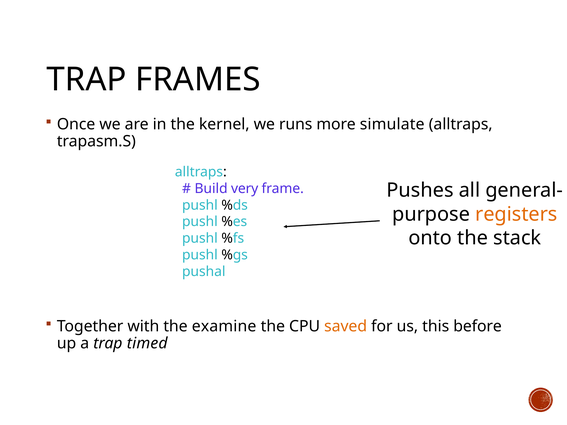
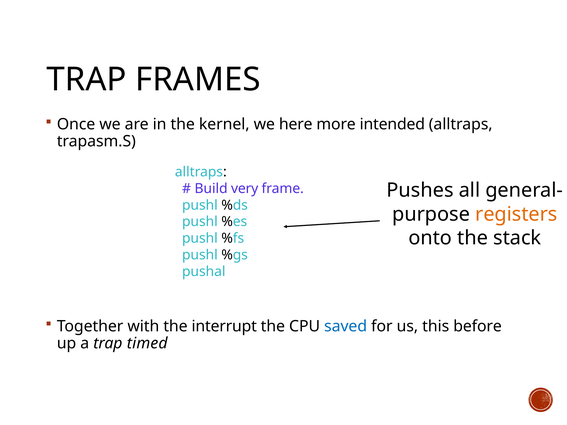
runs: runs -> here (296, 124)
simulate: simulate -> intended (392, 124)
examine: examine -> interrupt (224, 326)
saved colour: orange -> blue (346, 326)
